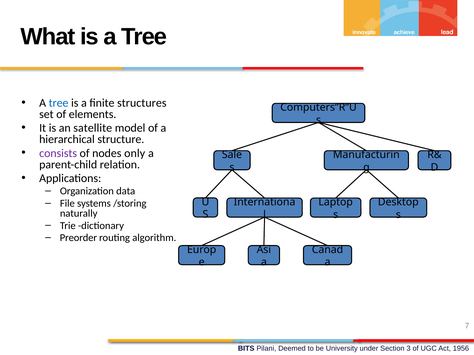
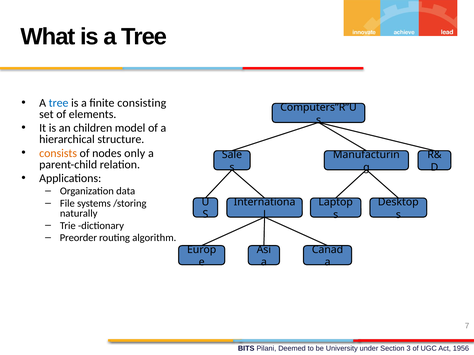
structures: structures -> consisting (142, 103)
satellite: satellite -> children (93, 128)
consists colour: purple -> orange (58, 153)
